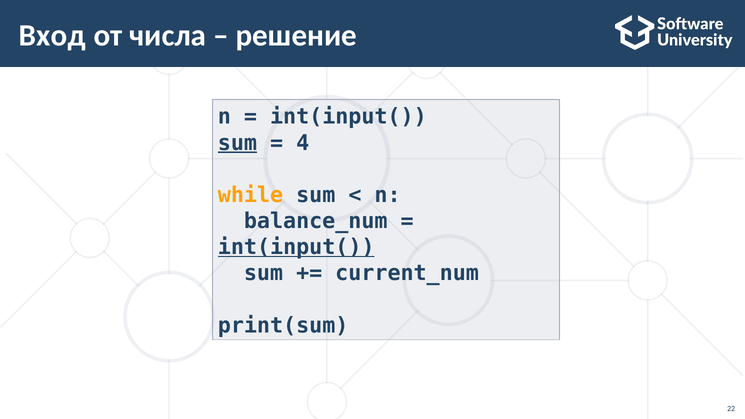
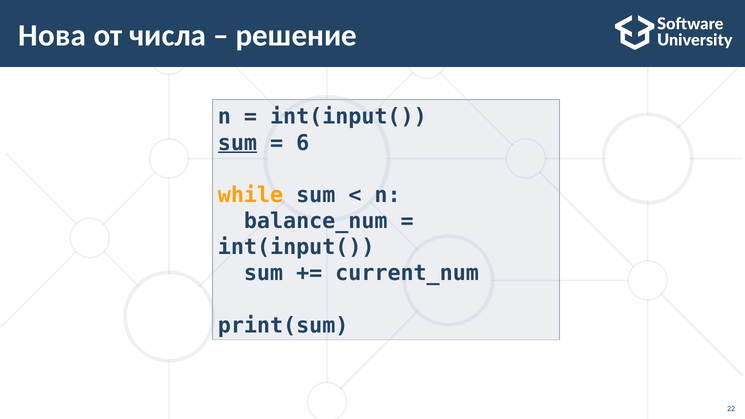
Вход: Вход -> Нова (52, 35)
4: 4 -> 6 (303, 143)
int(input( underline: present -> none (296, 247)
